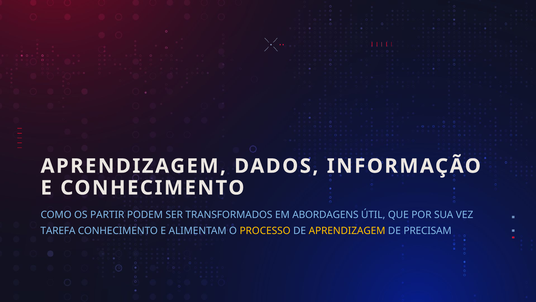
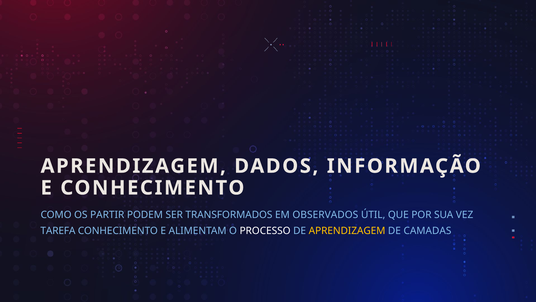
ABORDAGENS: ABORDAGENS -> OBSERVADOS (325, 215)
PROCESSO colour: yellow -> white (265, 231)
PRECISAM: PRECISAM -> CAMADAS (427, 231)
